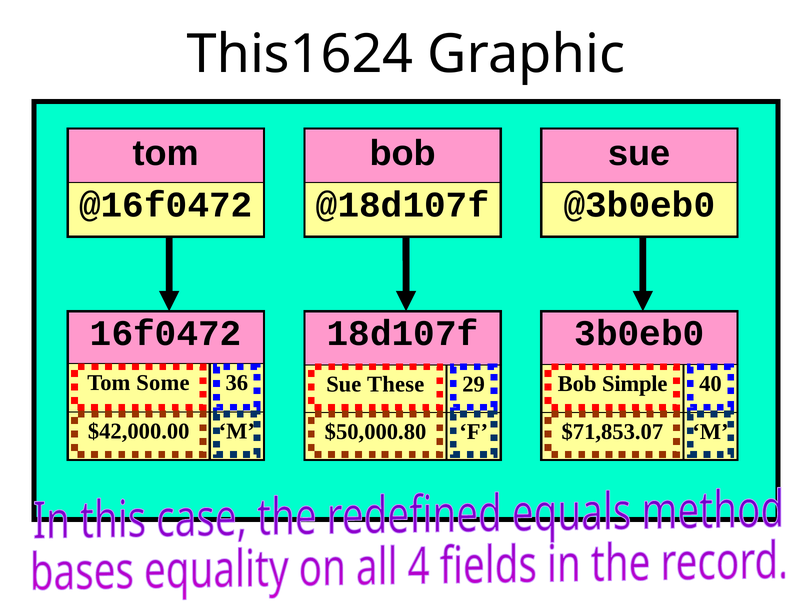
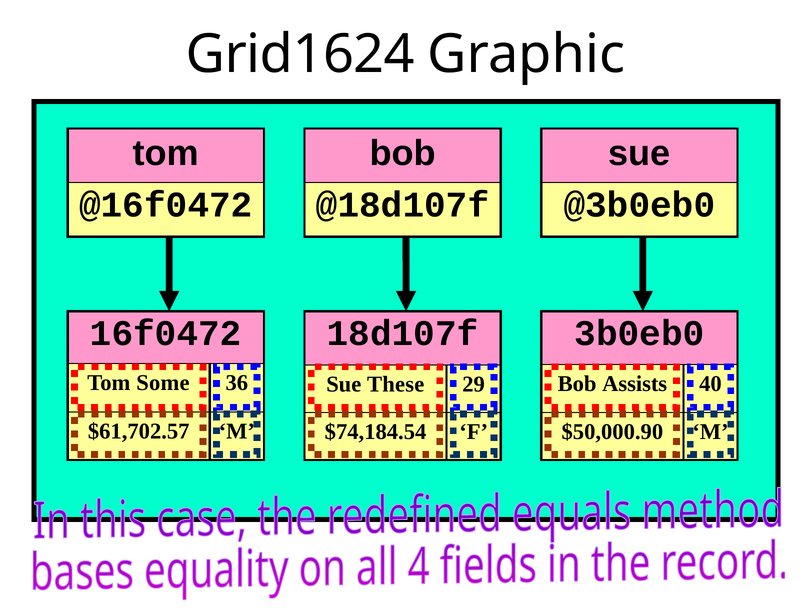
This1624: This1624 -> Grid1624 (300, 55)
Simple: Simple -> Assists (635, 384)
$42,000.00: $42,000.00 -> $61,702.57 (139, 431)
$71,853.07: $71,853.07 -> $50,000.90 (612, 432)
$50,000.80: $50,000.80 -> $74,184.54 (376, 432)
